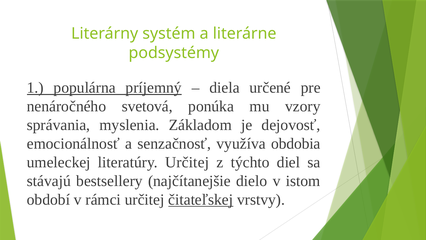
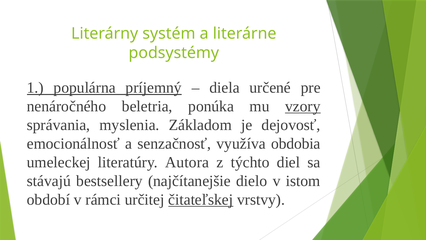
svetová: svetová -> beletria (147, 106)
vzory underline: none -> present (303, 106)
literatúry Určitej: Určitej -> Autora (187, 162)
